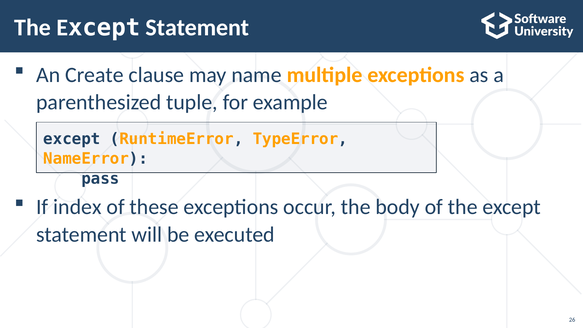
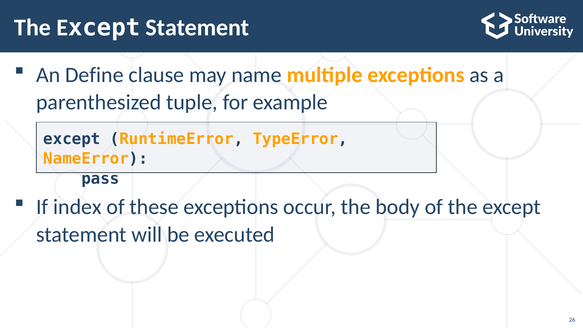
Create: Create -> Define (94, 75)
